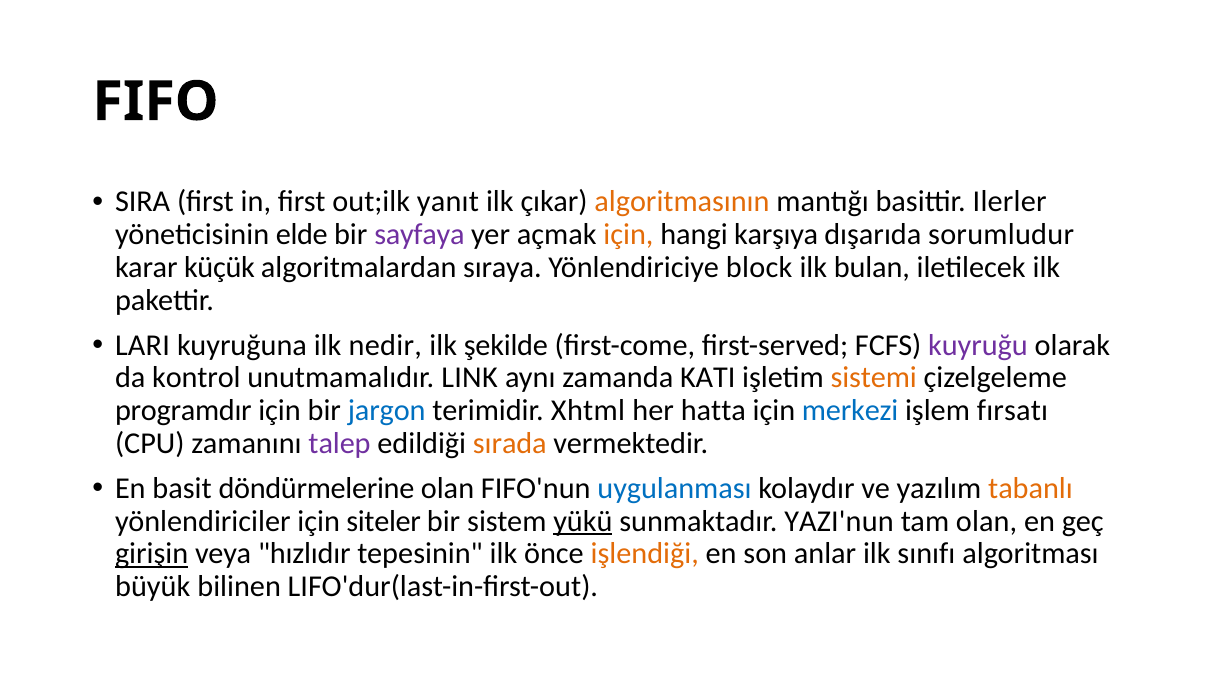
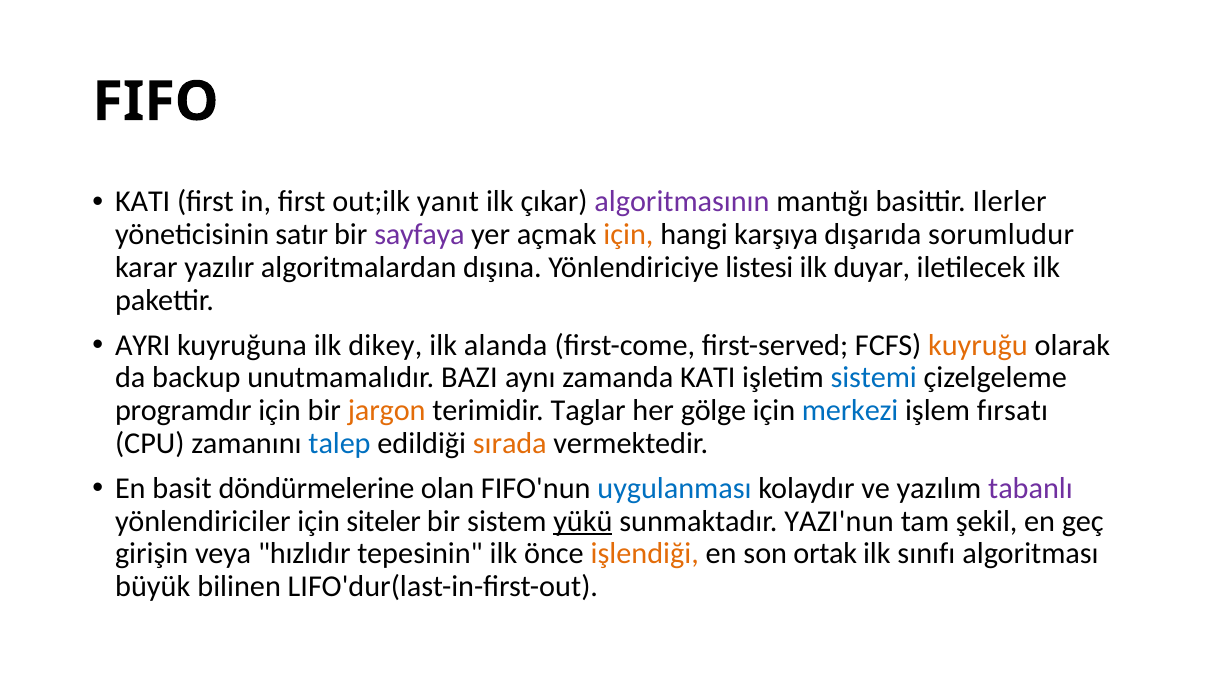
SIRA: SIRA -> KATI (143, 202)
algoritmasının colour: orange -> purple (682, 202)
elde: elde -> satır (302, 235)
küçük: küçük -> yazılır (219, 267)
sıraya: sıraya -> dışına (502, 267)
block: block -> listesi (759, 267)
bulan: bulan -> duyar (872, 267)
LARI: LARI -> AYRI (143, 345)
nedir: nedir -> dikey (385, 345)
şekilde: şekilde -> alanda (506, 345)
kuyruğu colour: purple -> orange (978, 345)
kontrol: kontrol -> backup (196, 378)
LINK: LINK -> BAZI (470, 378)
sistemi colour: orange -> blue (874, 378)
jargon colour: blue -> orange (387, 411)
Xhtml: Xhtml -> Taglar (588, 411)
hatta: hatta -> gölge (713, 411)
talep colour: purple -> blue (340, 443)
tabanlı colour: orange -> purple (1030, 489)
tam olan: olan -> şekil (987, 521)
girişin underline: present -> none (152, 554)
anlar: anlar -> ortak (825, 554)
